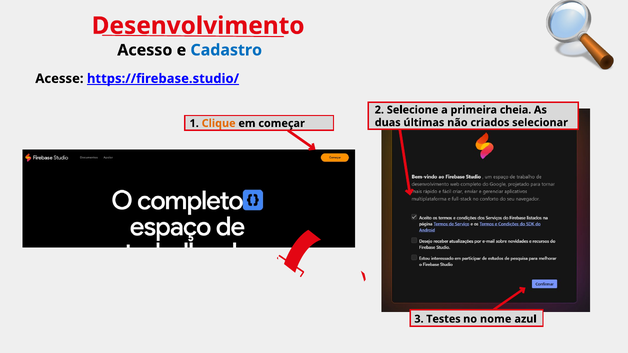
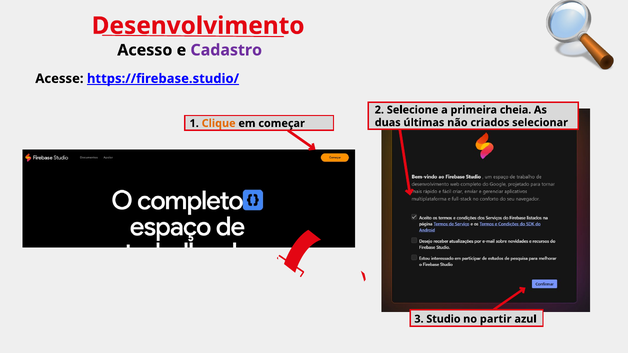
Cadastro colour: blue -> purple (226, 50)
Testes: Testes -> Studio (443, 319)
nome: nome -> partir (496, 319)
